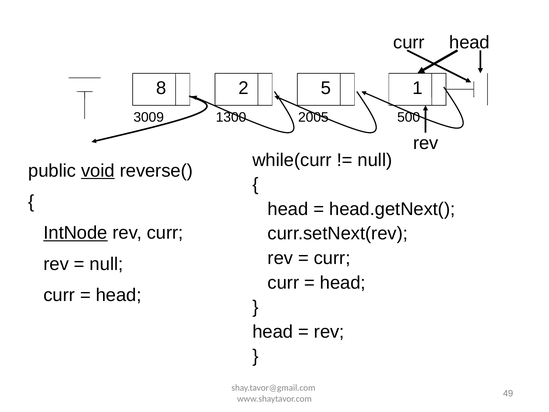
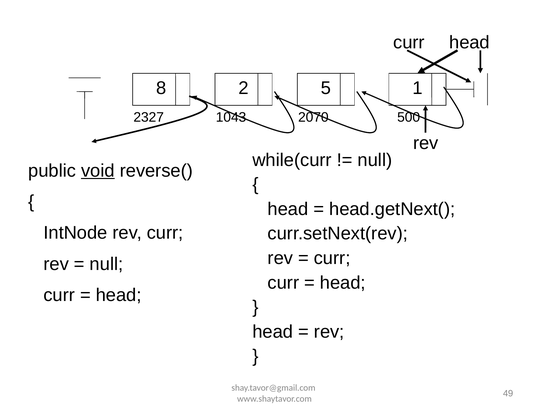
3009: 3009 -> 2327 (149, 117)
1300: 1300 -> 1043 (231, 117)
2005: 2005 -> 2070 (313, 117)
IntNode underline: present -> none (75, 233)
